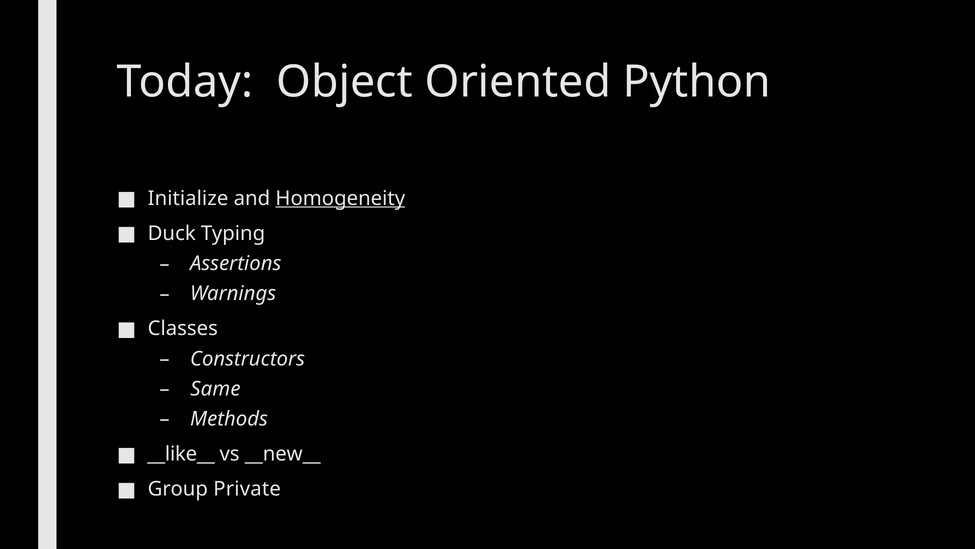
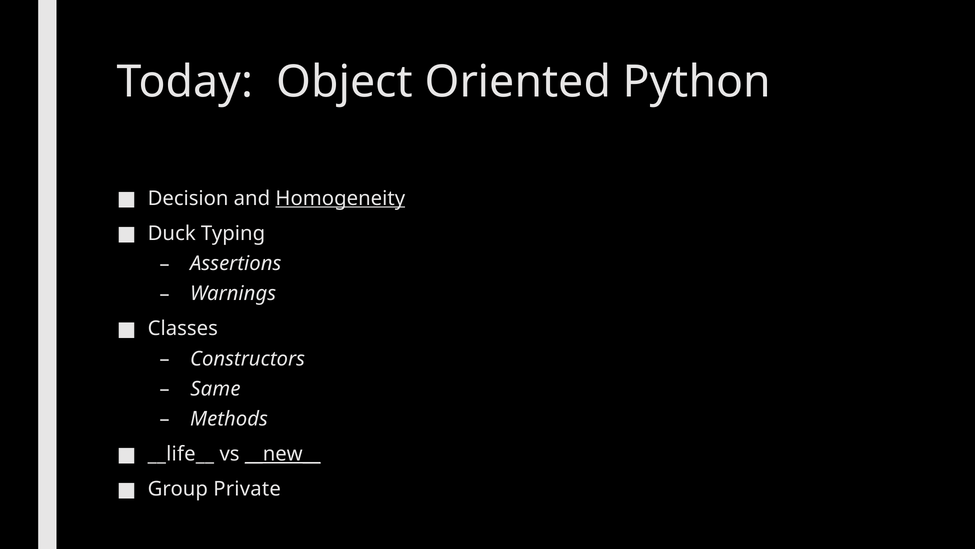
Initialize: Initialize -> Decision (188, 198)
__like__: __like__ -> __life__ (181, 454)
__new__ underline: none -> present (283, 454)
